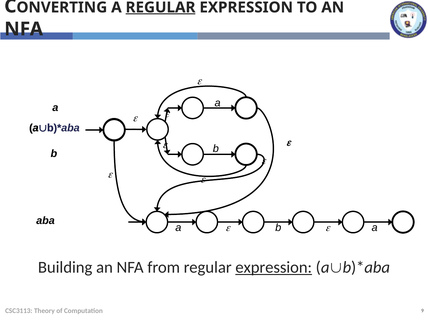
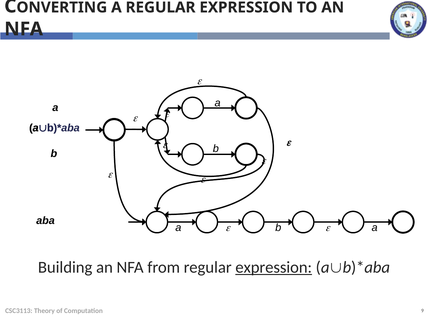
REGULAR underline: present -> none (161, 7)
